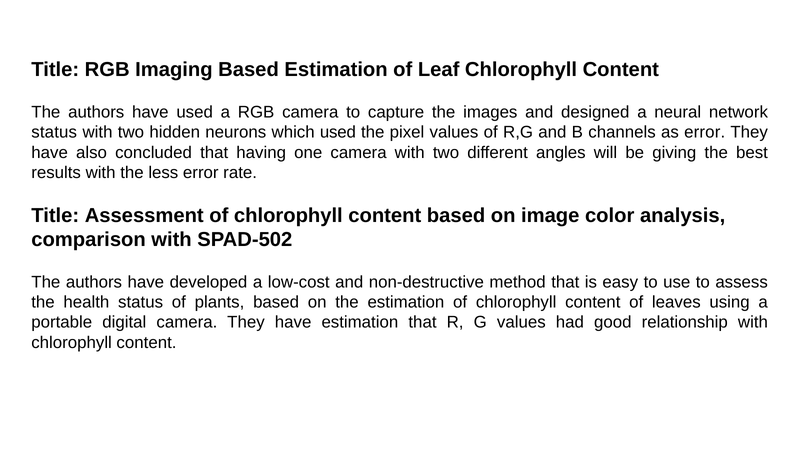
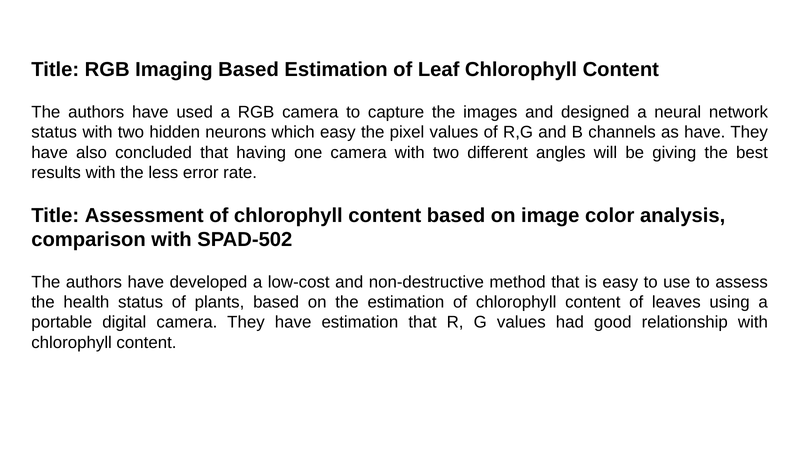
which used: used -> easy (338, 132)
as error: error -> have (705, 132)
